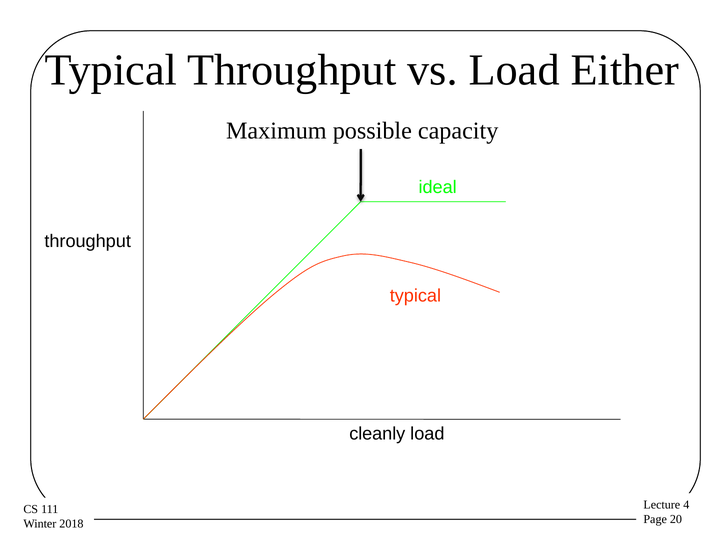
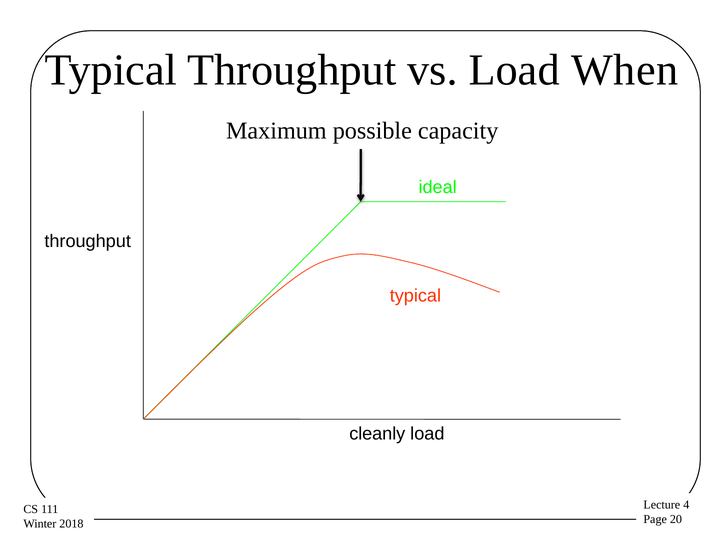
Either: Either -> When (625, 70)
